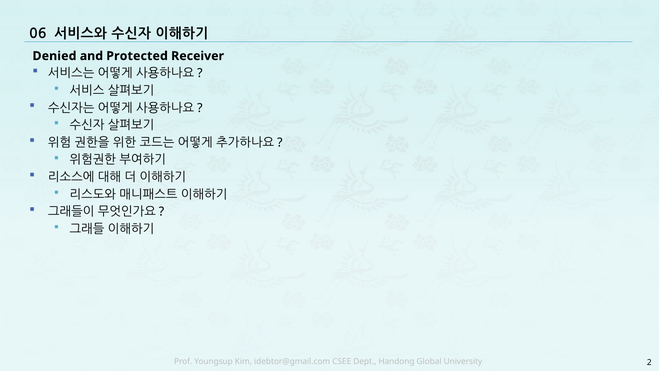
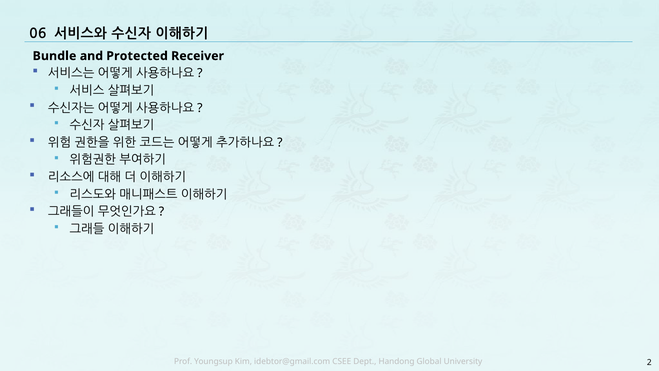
Denied: Denied -> Bundle (54, 56)
